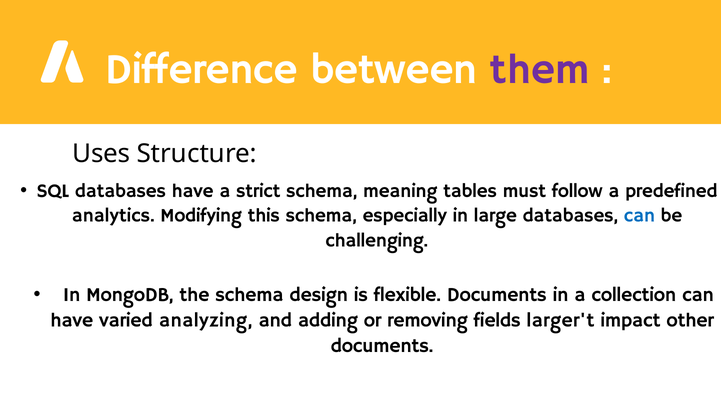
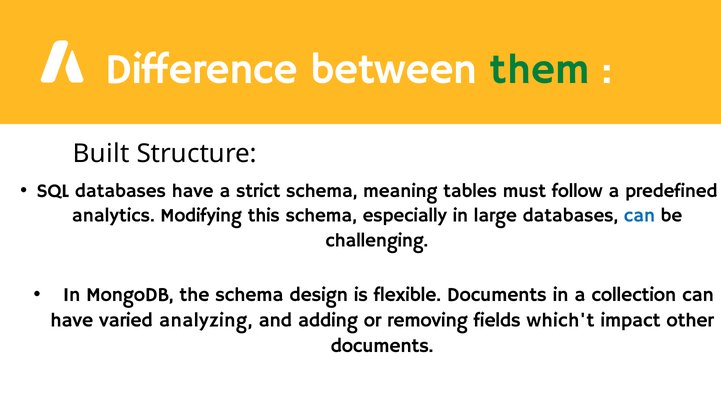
them colour: purple -> green (540, 70)
Uses: Uses -> Built (101, 154)
larger't: larger't -> which't (560, 321)
